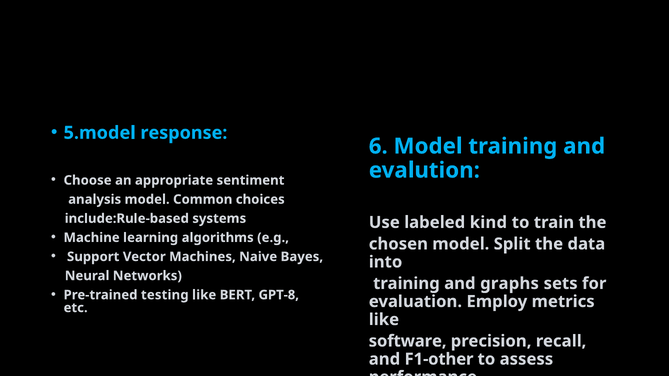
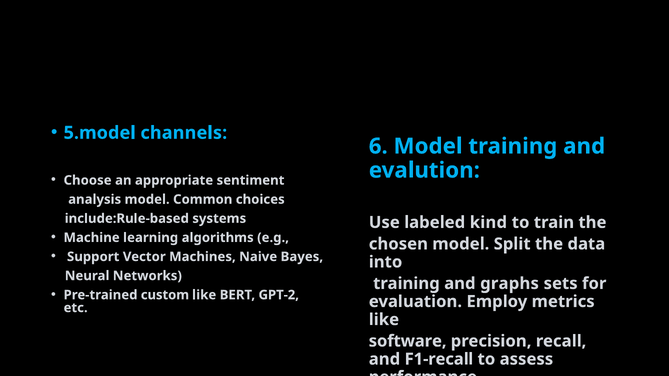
response: response -> channels (184, 133)
testing: testing -> custom (165, 295)
GPT-8: GPT-8 -> GPT-2 (279, 295)
F1-other: F1-other -> F1-recall (439, 359)
